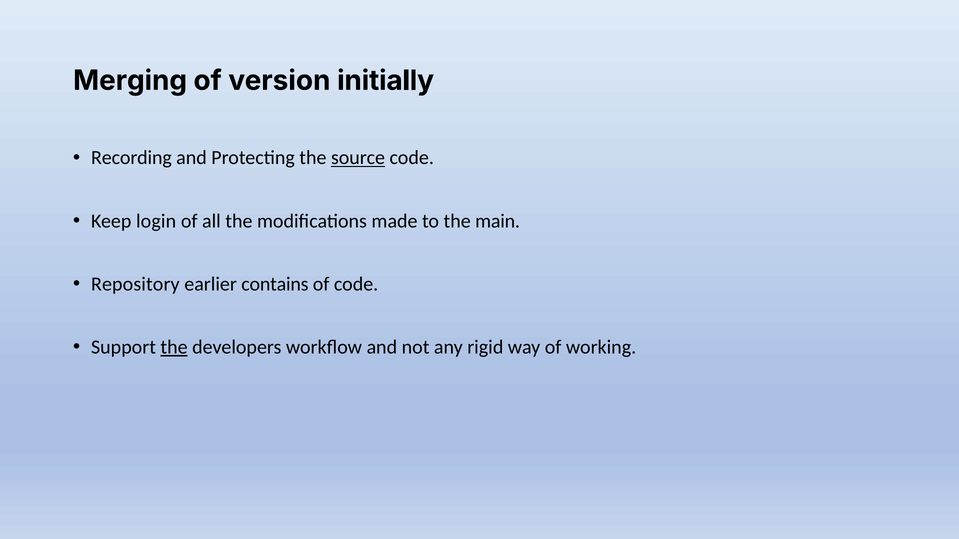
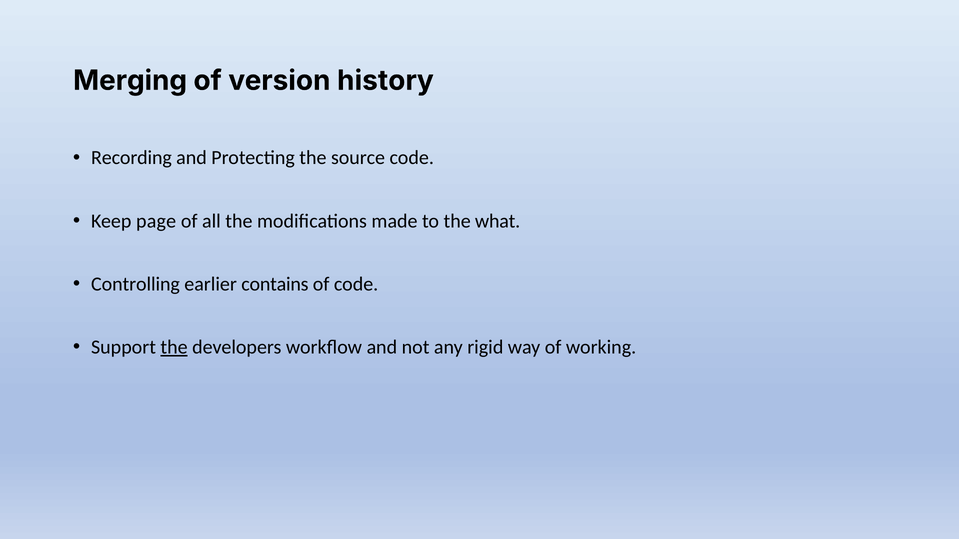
initially: initially -> history (385, 81)
source underline: present -> none (358, 158)
login: login -> page (156, 221)
main: main -> what (498, 221)
Repository: Repository -> Controlling (135, 284)
